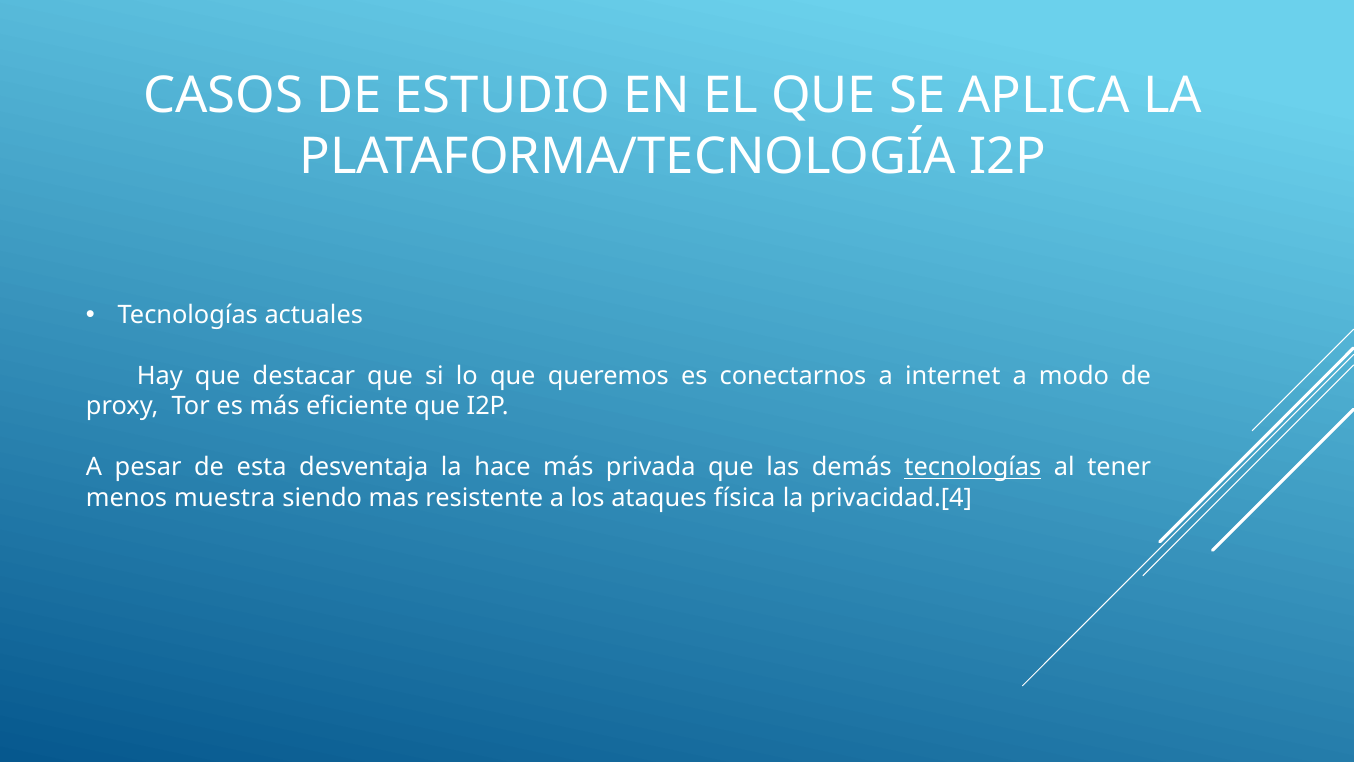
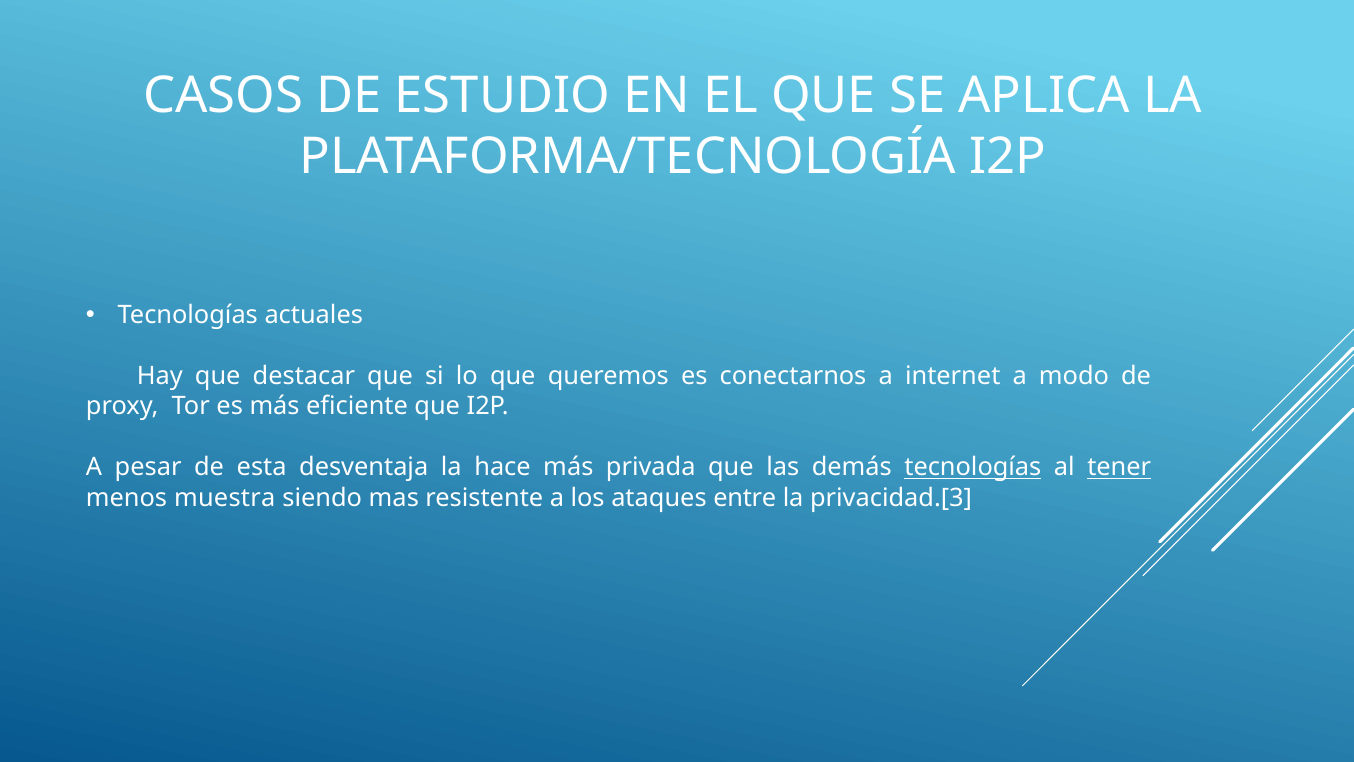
tener underline: none -> present (1119, 467)
física: física -> entre (745, 498)
privacidad.[4: privacidad.[4 -> privacidad.[3 (891, 498)
